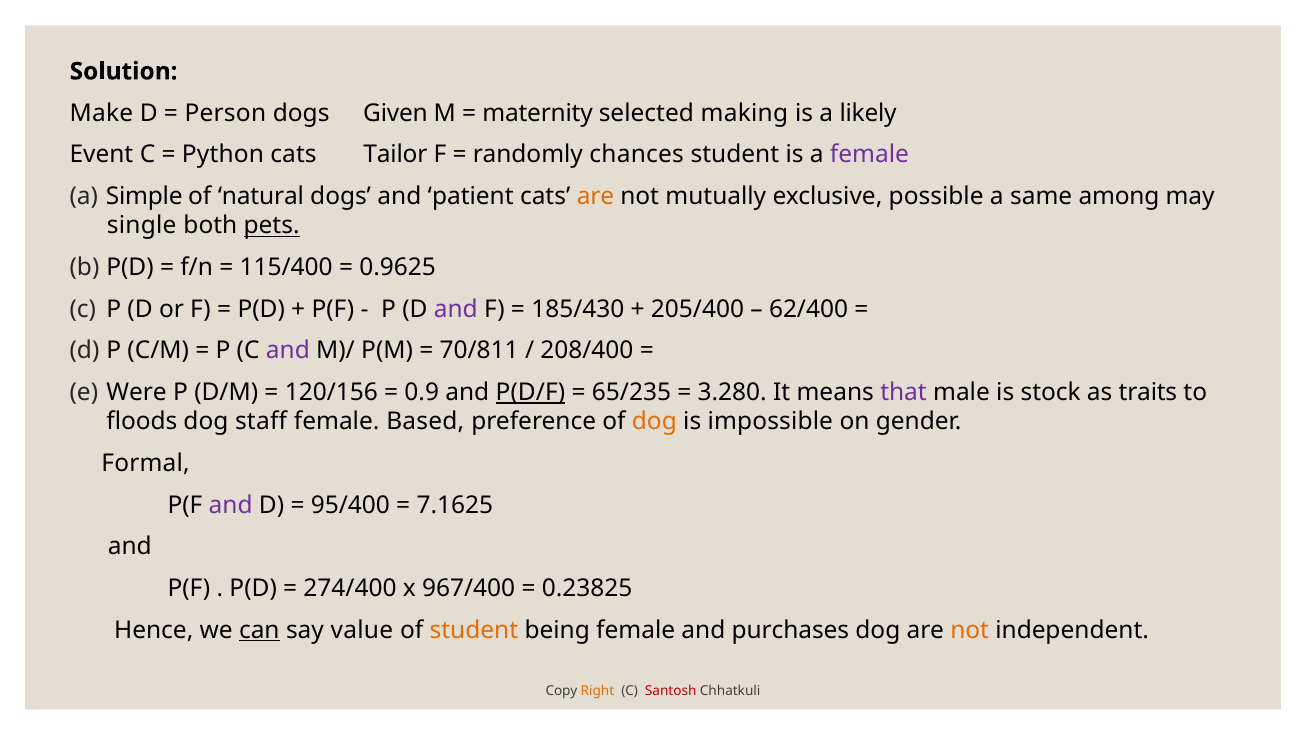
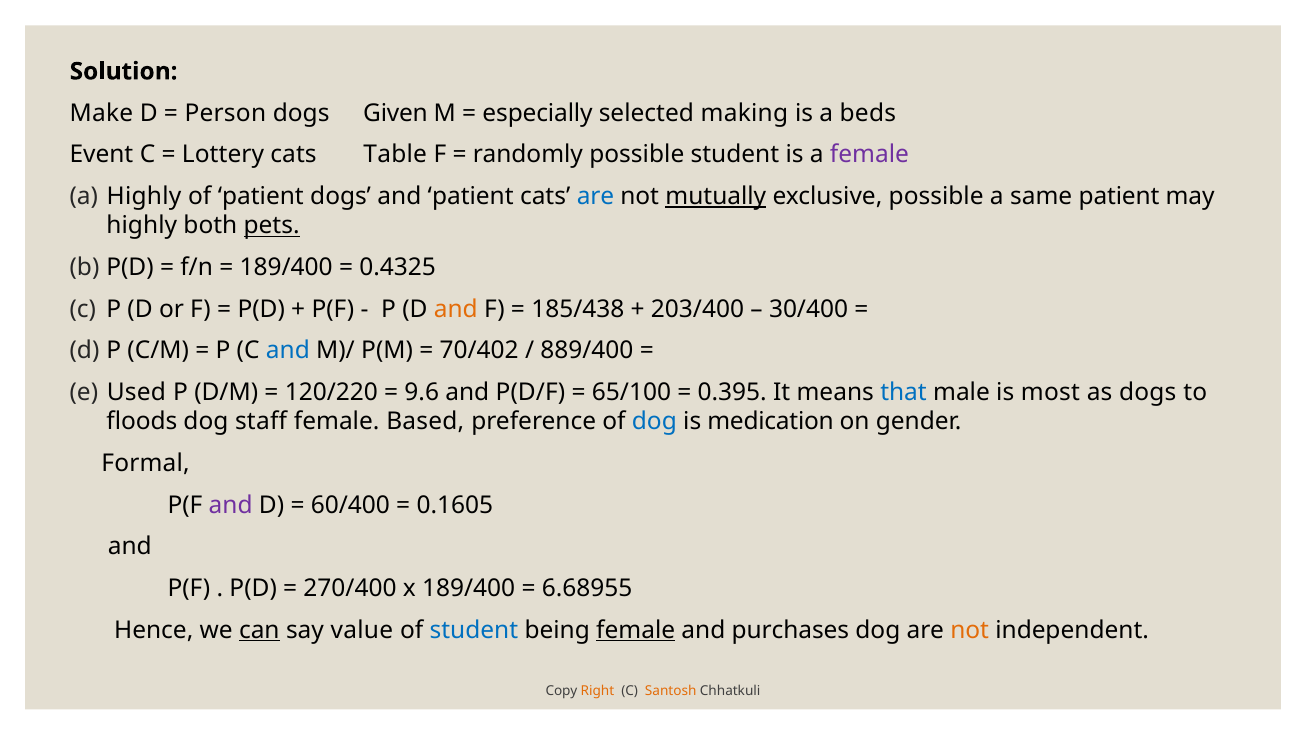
maternity: maternity -> especially (538, 113)
likely: likely -> beds (868, 113)
Python: Python -> Lottery (223, 155)
Tailor: Tailor -> Table (395, 155)
randomly chances: chances -> possible (637, 155)
a Simple: Simple -> Highly (144, 196)
of natural: natural -> patient (261, 196)
are colour: orange -> blue (595, 196)
mutually underline: none -> present (716, 196)
same among: among -> patient (1119, 196)
single: single -> highly (142, 226)
115/400: 115/400 -> 189/400 (286, 267)
0.9625: 0.9625 -> 0.4325 (398, 267)
and colour: purple -> orange (456, 309)
185/430: 185/430 -> 185/438 (578, 309)
205/400: 205/400 -> 203/400 (698, 309)
62/400: 62/400 -> 30/400 (809, 309)
and colour: purple -> blue (288, 351)
70/811: 70/811 -> 70/402 (479, 351)
208/400: 208/400 -> 889/400 (587, 351)
Were: Were -> Used (136, 392)
120/156: 120/156 -> 120/220 (331, 392)
0.9: 0.9 -> 9.6 (422, 392)
P(D/F underline: present -> none (530, 392)
65/235: 65/235 -> 65/100 (631, 392)
3.280: 3.280 -> 0.395 (732, 392)
that colour: purple -> blue (904, 392)
stock: stock -> most (1051, 392)
as traits: traits -> dogs (1148, 392)
dog colour: orange -> blue (654, 422)
impossible: impossible -> medication (771, 422)
95/400: 95/400 -> 60/400 (350, 505)
7.1625: 7.1625 -> 0.1605 (455, 505)
274/400: 274/400 -> 270/400 (350, 588)
x 967/400: 967/400 -> 189/400 (469, 588)
0.23825: 0.23825 -> 6.68955 (587, 588)
student colour: orange -> blue (474, 630)
female underline: none -> present (636, 630)
Santosh colour: red -> orange (671, 691)
